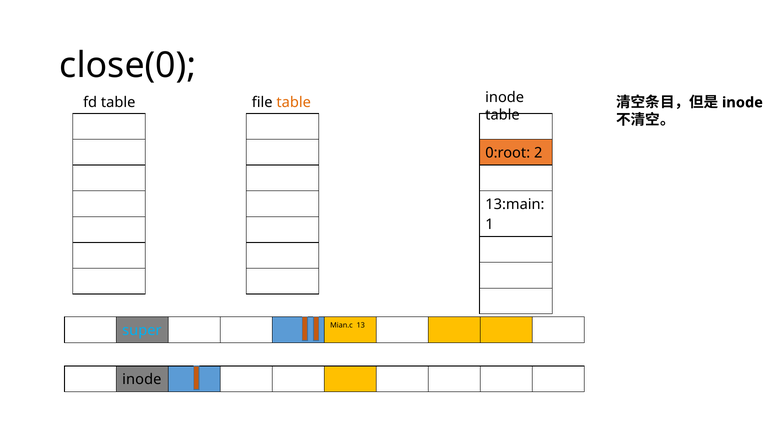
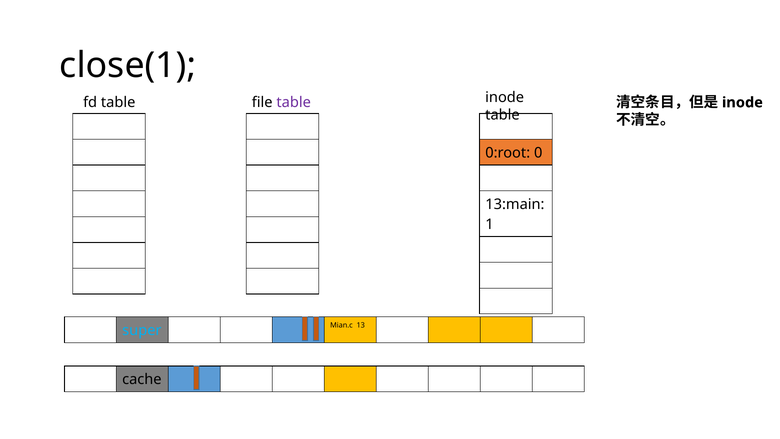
close(0: close(0 -> close(1 (128, 66)
table colour: orange -> purple (294, 102)
2: 2 -> 0 (538, 153)
inode: inode -> cache (142, 379)
